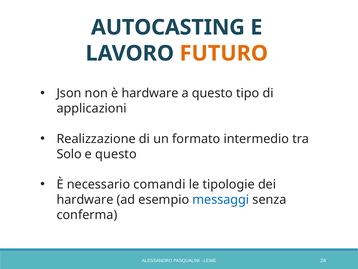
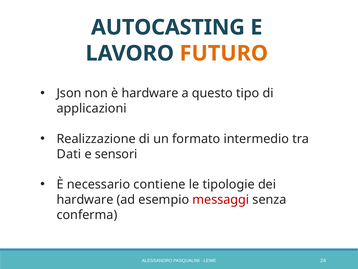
Solo: Solo -> Dati (69, 154)
e questo: questo -> sensori (116, 154)
comandi: comandi -> contiene (159, 184)
messaggi colour: blue -> red (221, 199)
